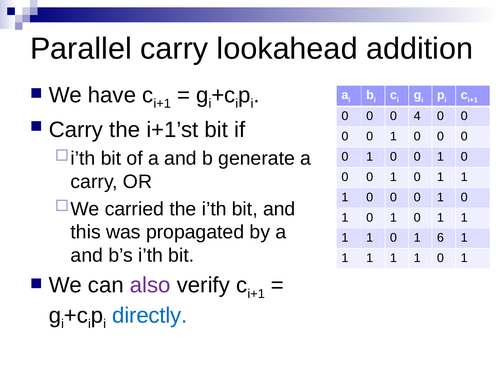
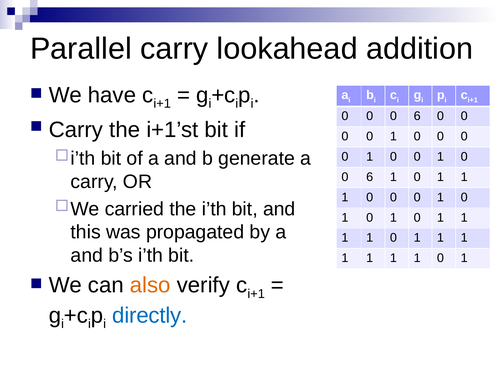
0 0 0 4: 4 -> 6 (417, 116)
0: 0 -> 6 (370, 177)
6: 6 -> 1 (440, 238)
also colour: purple -> orange (150, 285)
